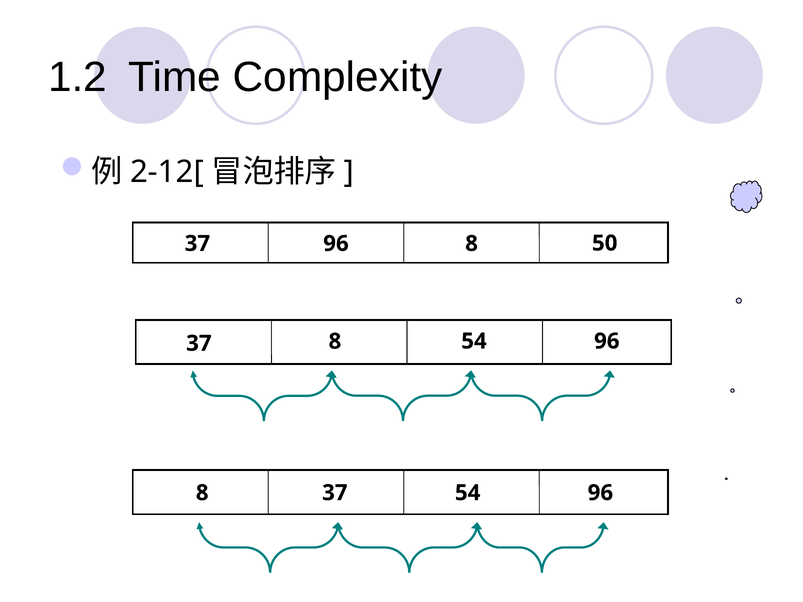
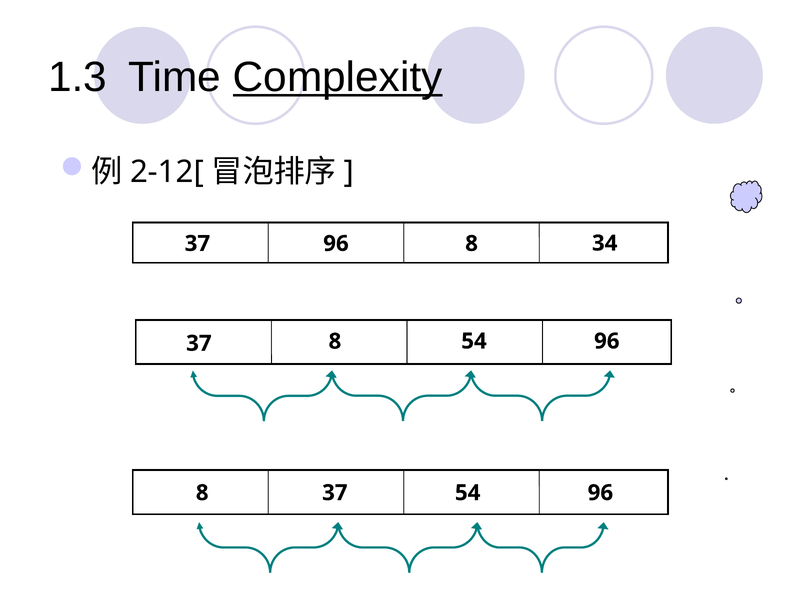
1.2: 1.2 -> 1.3 (78, 77)
Complexity underline: none -> present (338, 77)
50: 50 -> 34 (605, 243)
